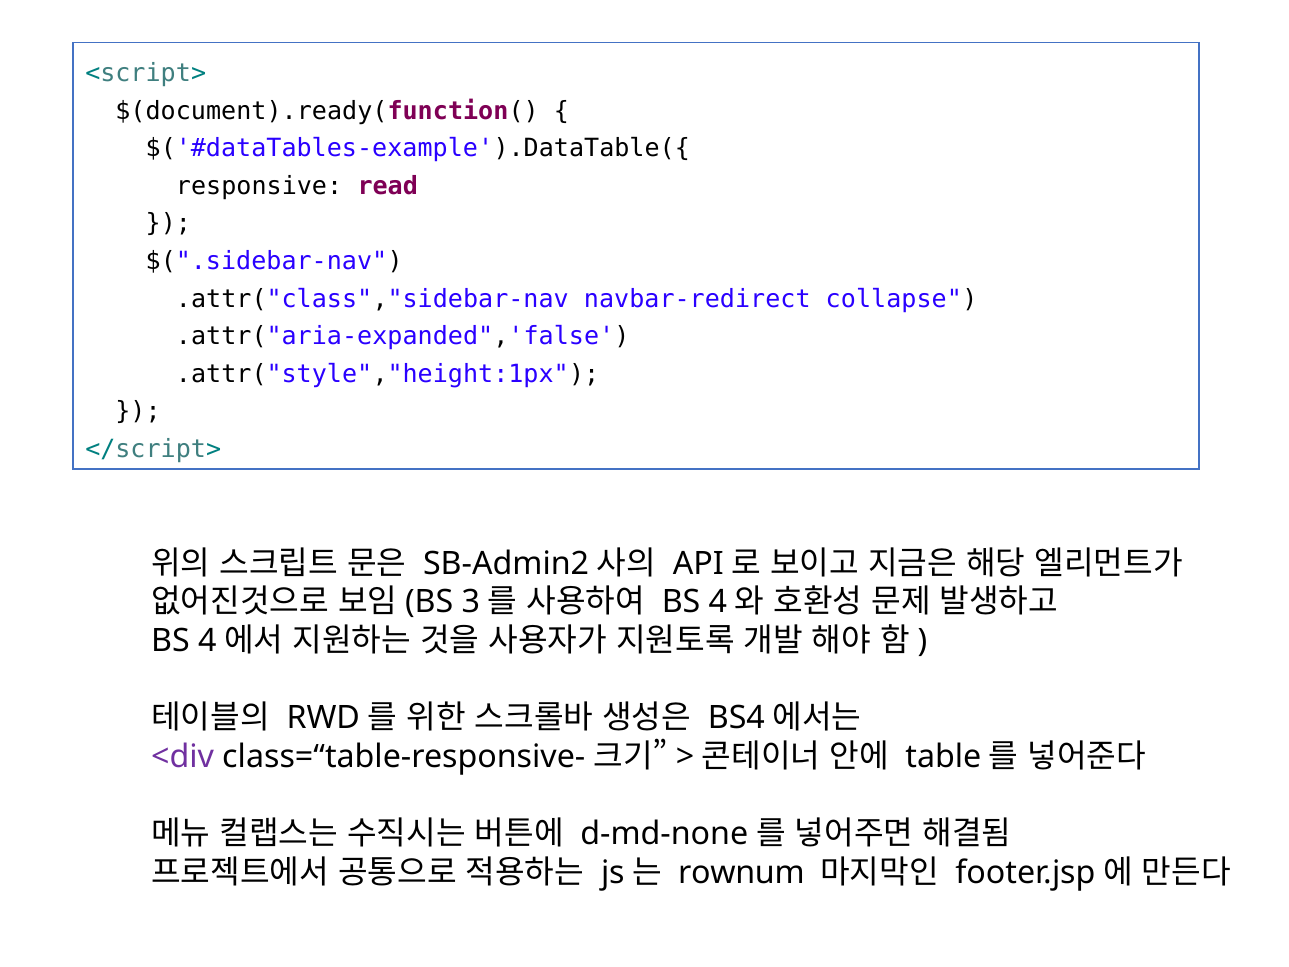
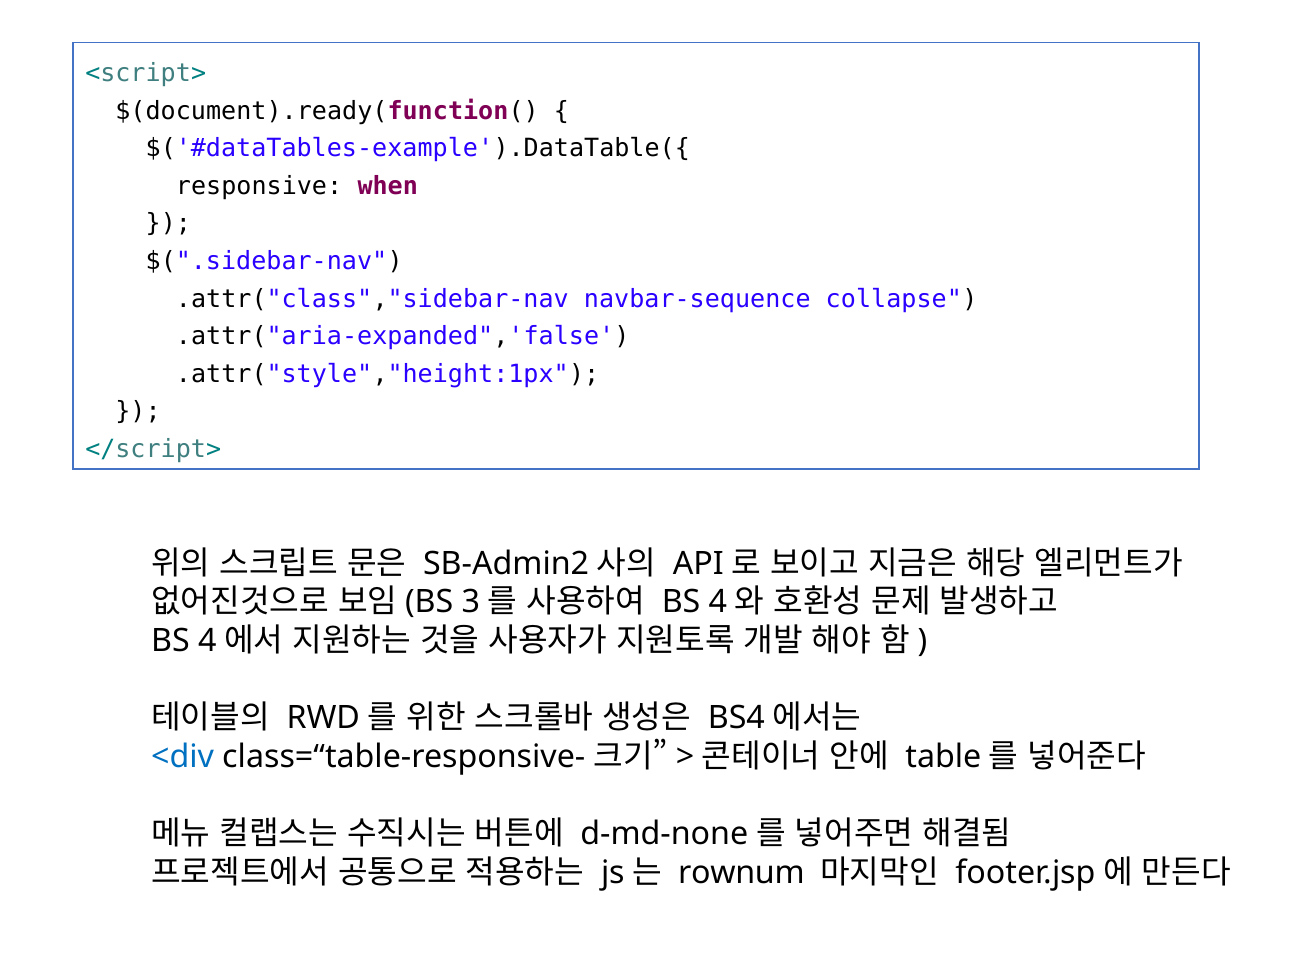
read: read -> when (388, 186)
navbar-redirect: navbar-redirect -> navbar-sequence (697, 299)
<div colour: purple -> blue (183, 757)
